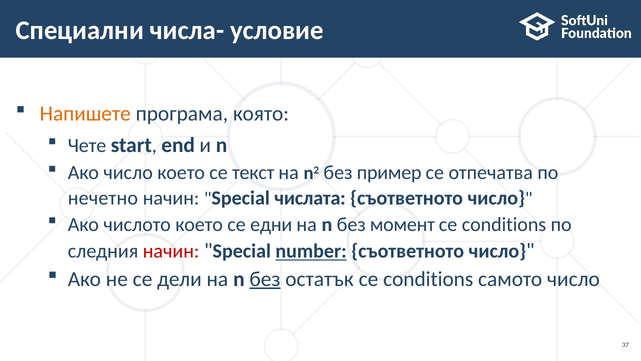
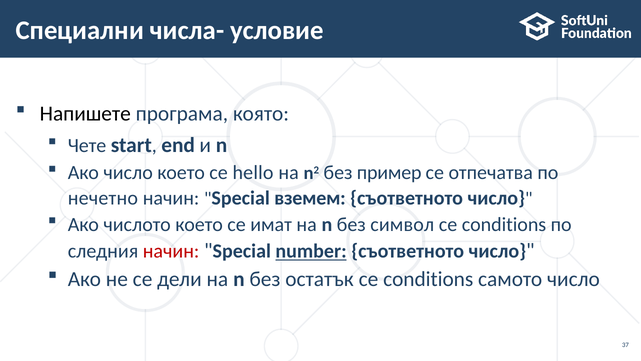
Напишете colour: orange -> black (85, 114)
текст: текст -> hello (253, 173)
числата: числата -> вземем (310, 198)
едни: едни -> имат (271, 224)
момент: момент -> символ (402, 224)
без underline: present -> none (265, 279)
